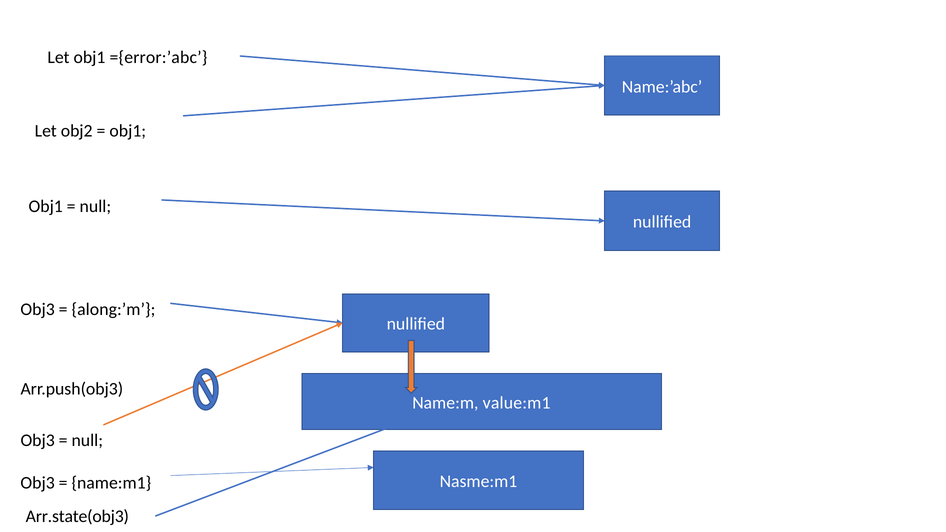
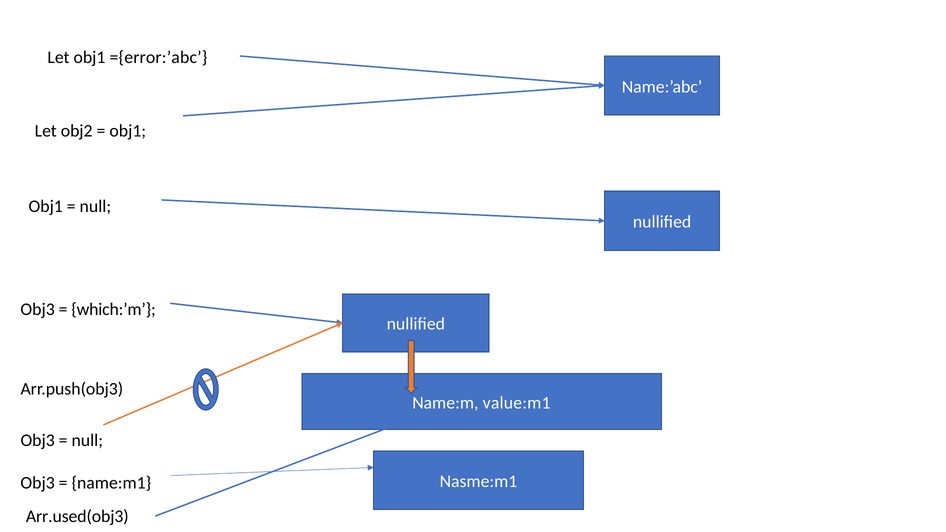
along:’m: along:’m -> which:’m (114, 309)
Arr.state(obj3: Arr.state(obj3 -> Arr.used(obj3 (77, 516)
